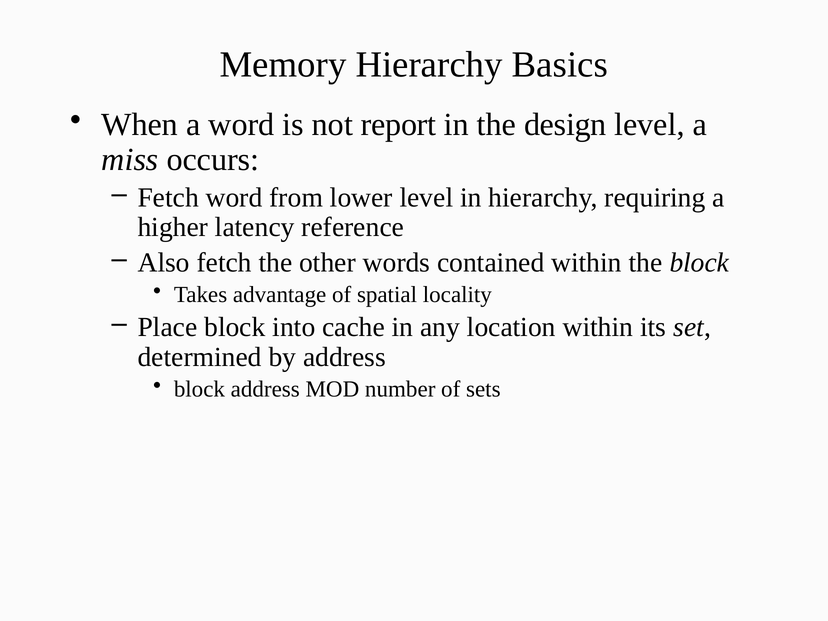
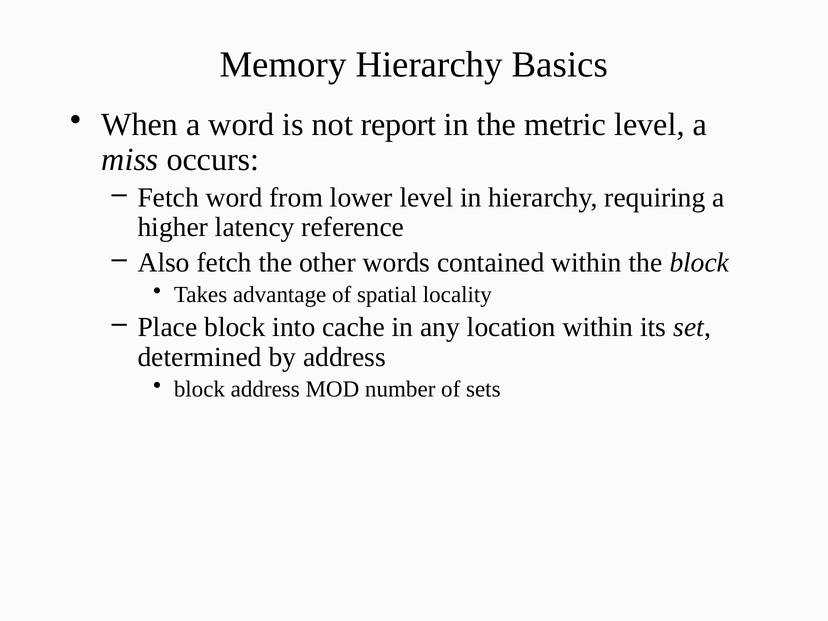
design: design -> metric (565, 125)
